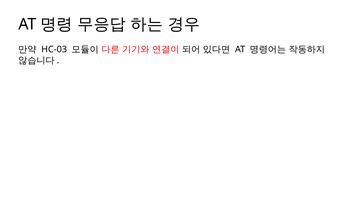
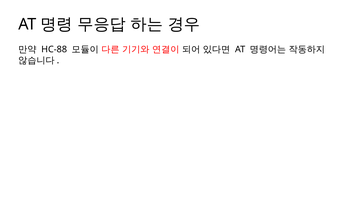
HC-03: HC-03 -> HC-88 (54, 49)
